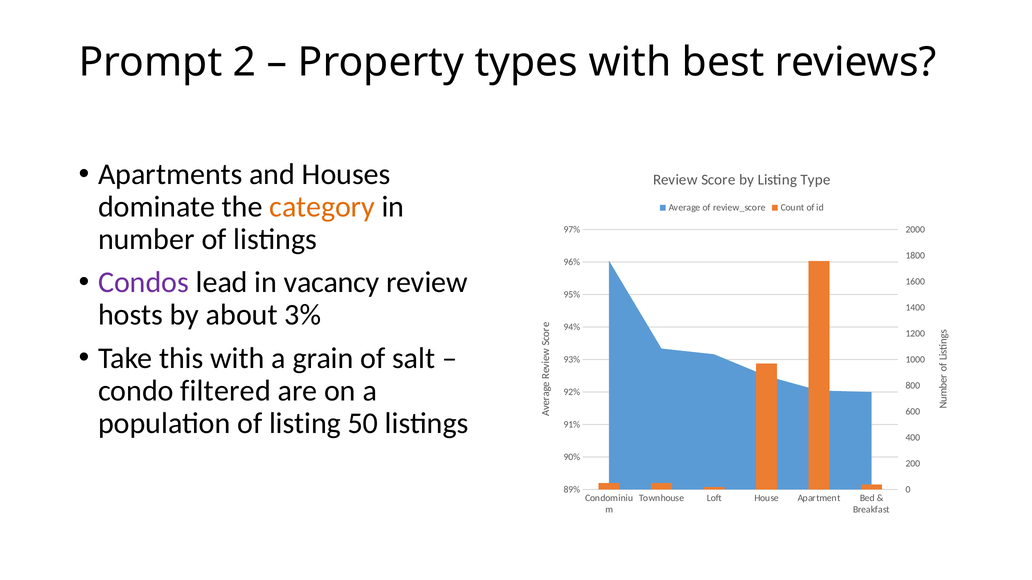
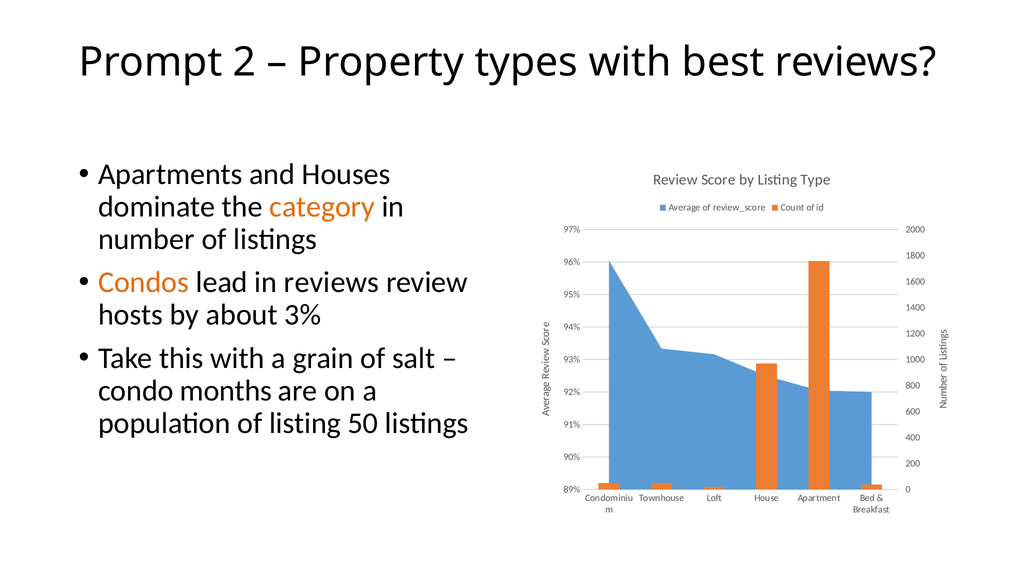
Condos colour: purple -> orange (144, 283)
in vacancy: vacancy -> reviews (332, 283)
filtered: filtered -> months (226, 391)
